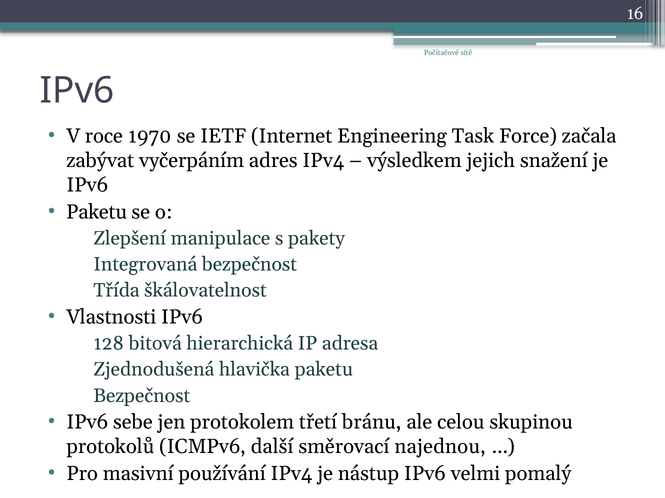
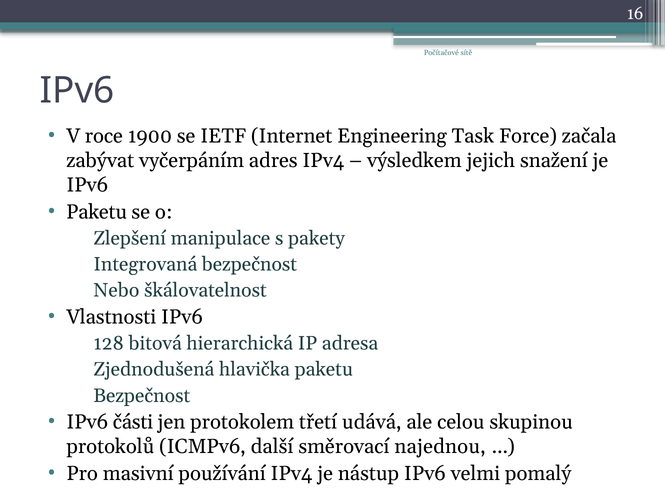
1970: 1970 -> 1900 (150, 136)
Třída: Třída -> Nebo (116, 291)
sebe: sebe -> části (133, 423)
bránu: bránu -> udává (372, 423)
